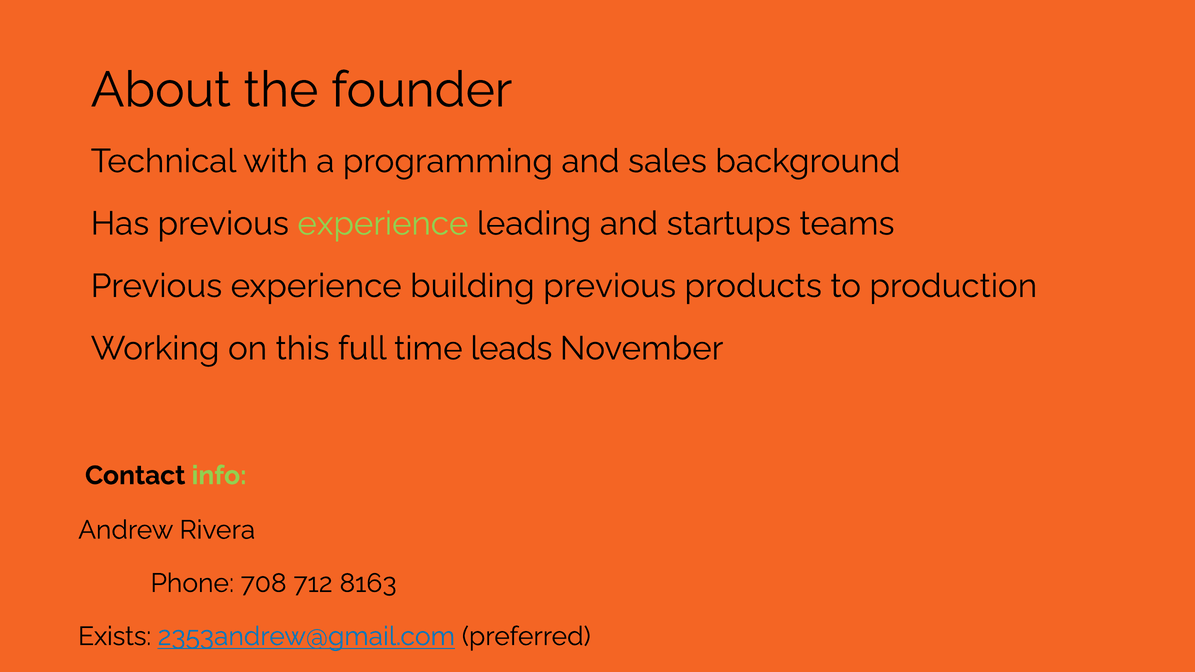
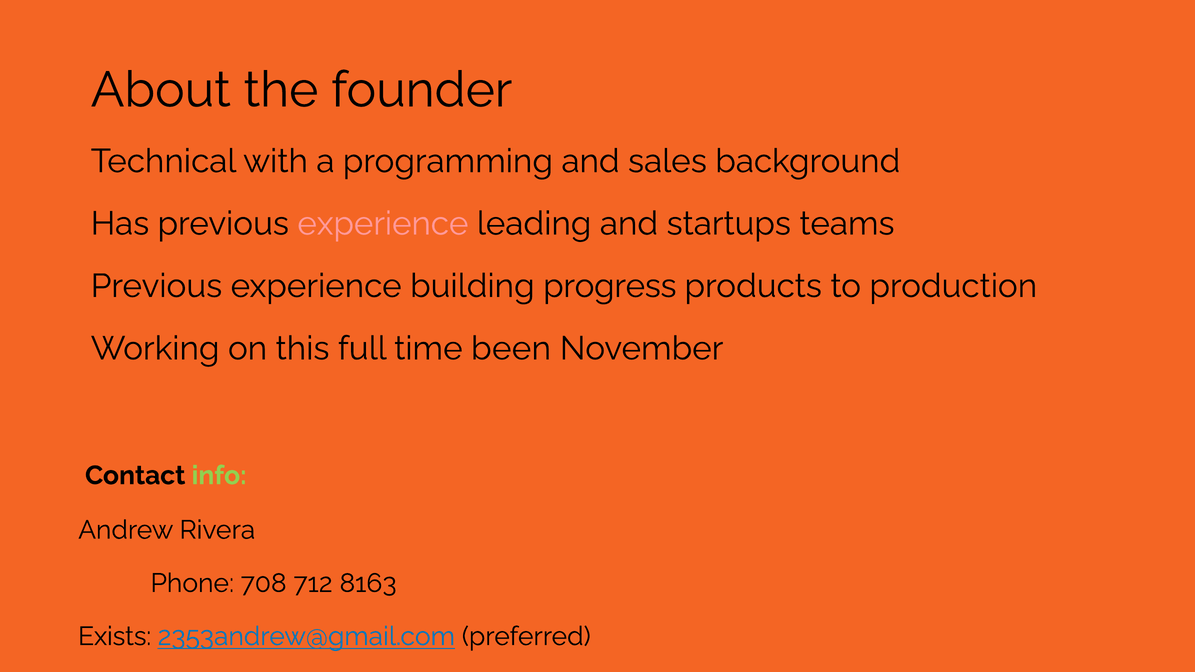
experience colour: light green -> pink (383, 224)
building previous: previous -> progress (610, 286)
leads: leads -> been (511, 349)
